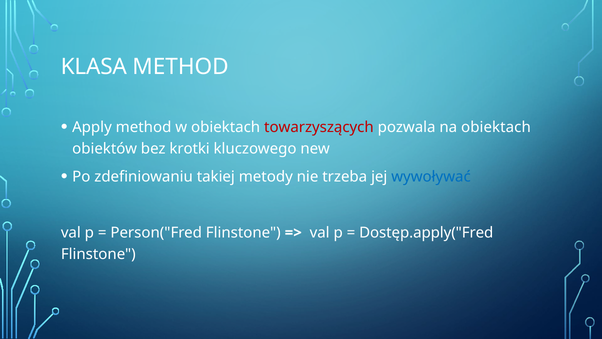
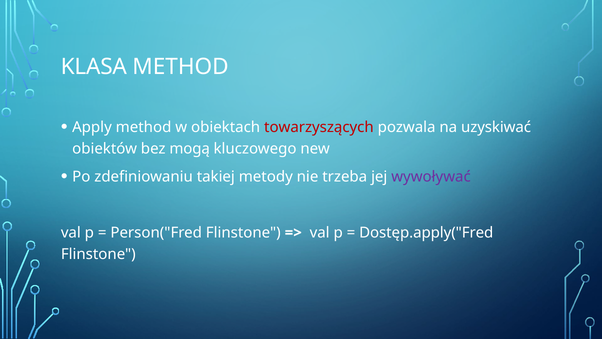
na obiektach: obiektach -> uzyskiwać (496, 127)
krotki: krotki -> mogą (190, 149)
wywoływać colour: blue -> purple (431, 177)
